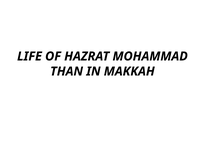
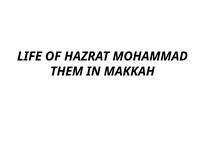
THAN: THAN -> THEM (67, 71)
